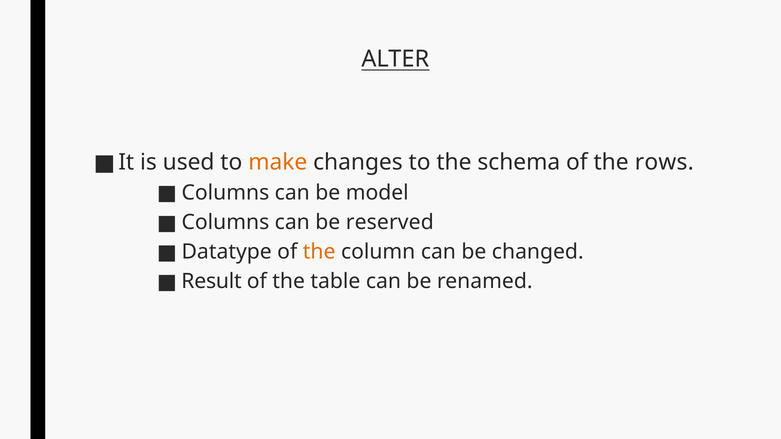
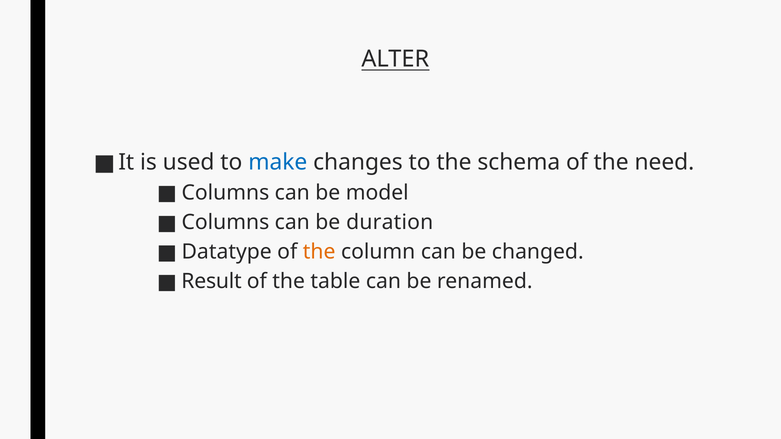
make colour: orange -> blue (278, 162)
rows: rows -> need (664, 162)
reserved: reserved -> duration (390, 222)
